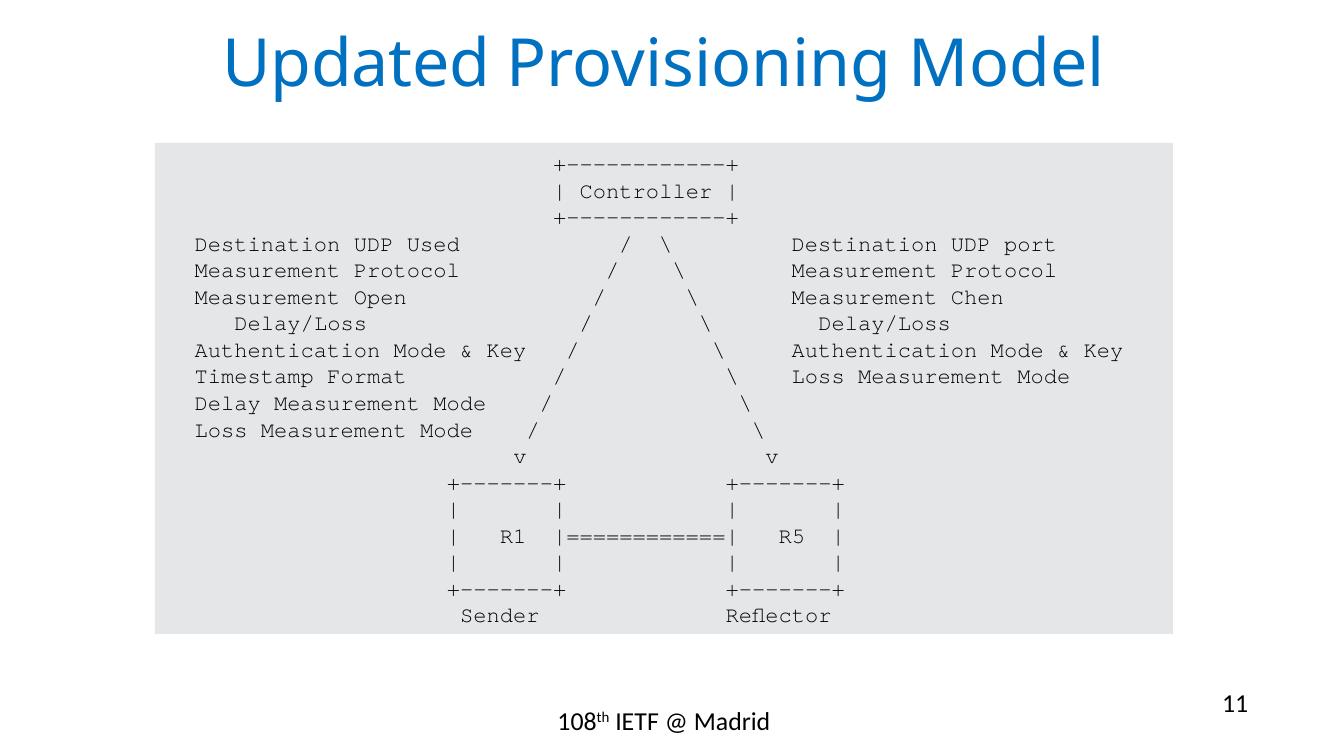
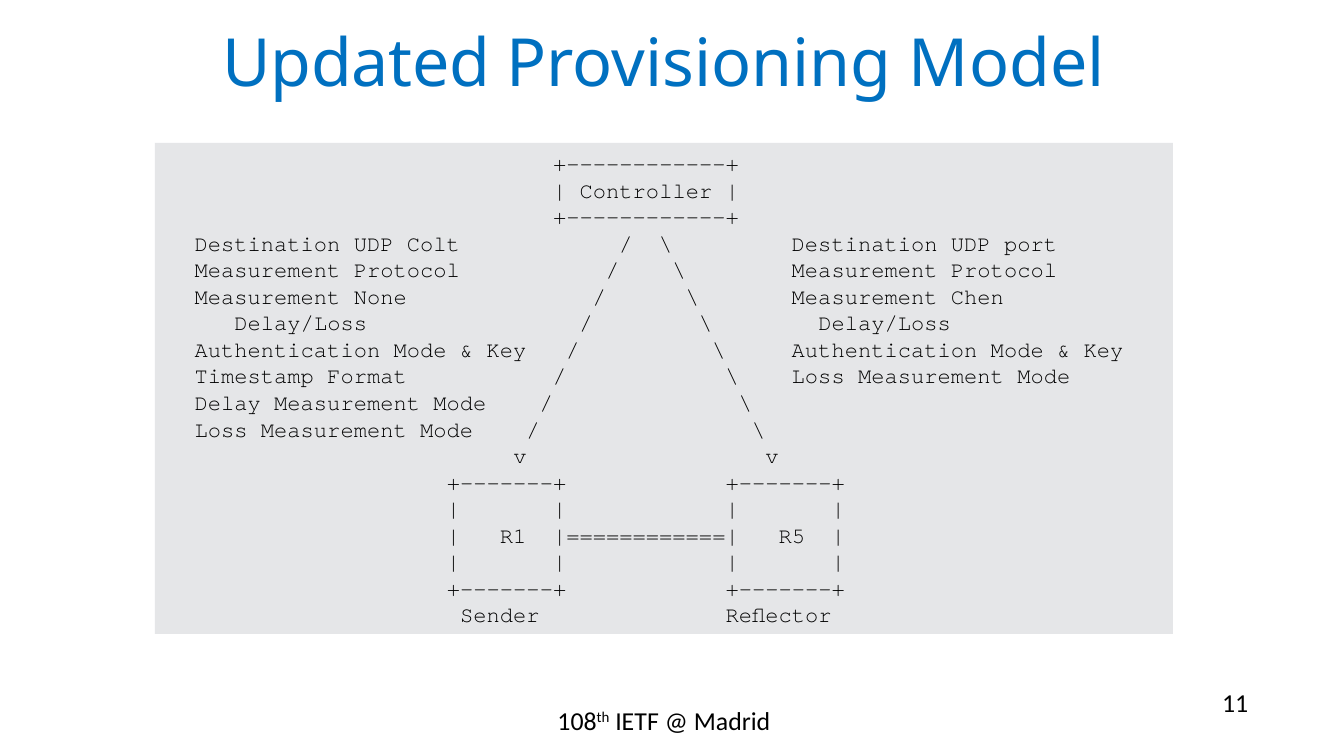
Used: Used -> Colt (433, 244)
Open: Open -> None (380, 297)
